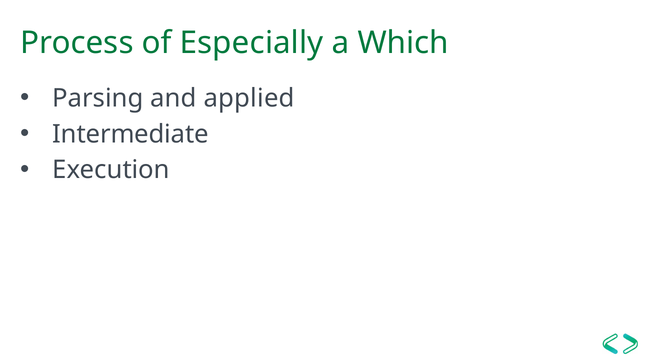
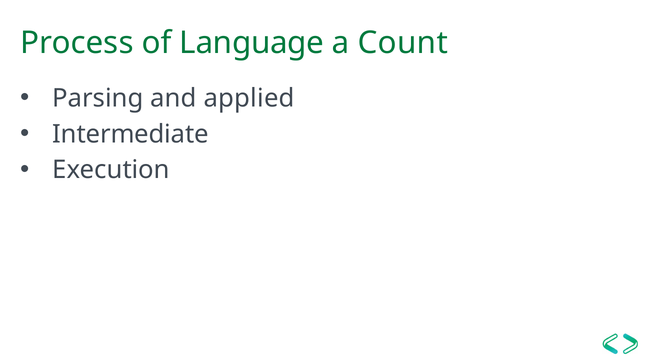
Especially: Especially -> Language (252, 43)
Which: Which -> Count (403, 43)
